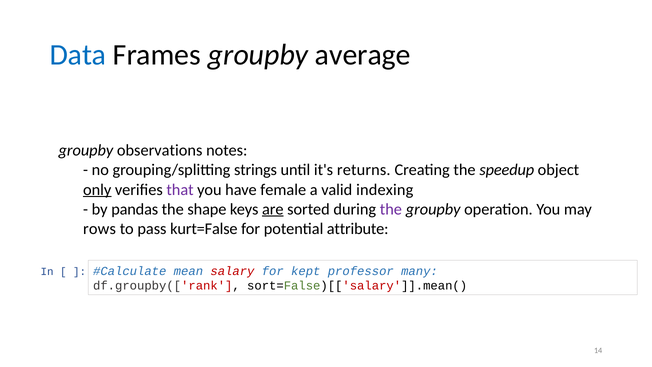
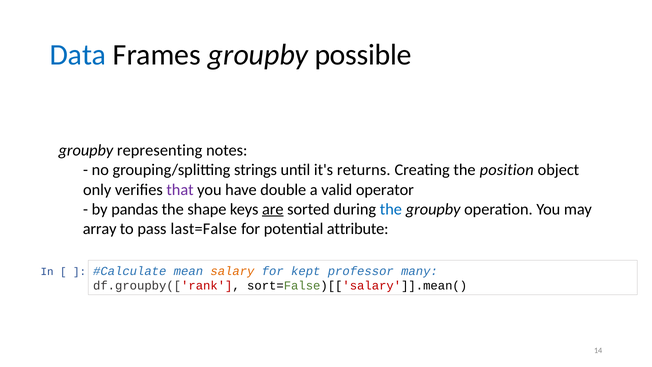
average: average -> possible (363, 55)
observations: observations -> representing (160, 150)
speedup: speedup -> position (507, 170)
only underline: present -> none (97, 190)
female: female -> double (283, 190)
indexing: indexing -> operator (385, 190)
the colour: purple -> blue (391, 209)
rows: rows -> array (100, 229)
kurt=False: kurt=False -> last=False (204, 229)
salary colour: red -> orange (232, 271)
